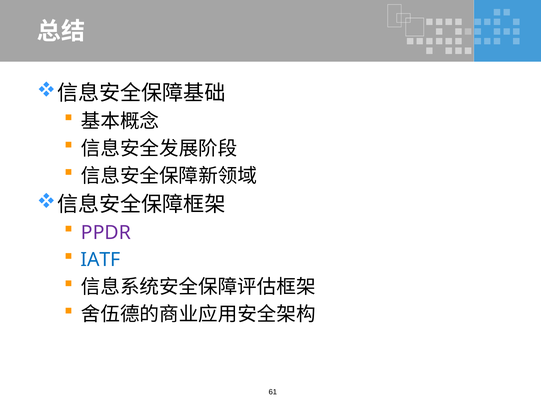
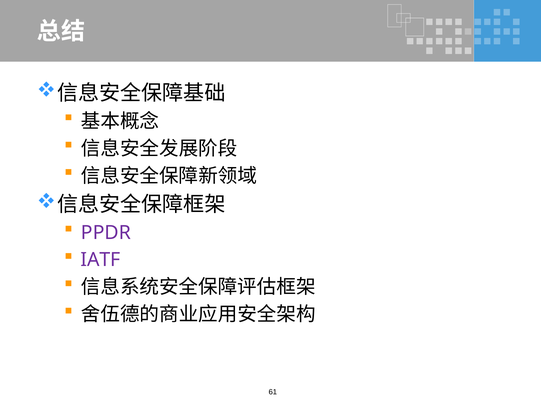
IATF colour: blue -> purple (100, 260)
